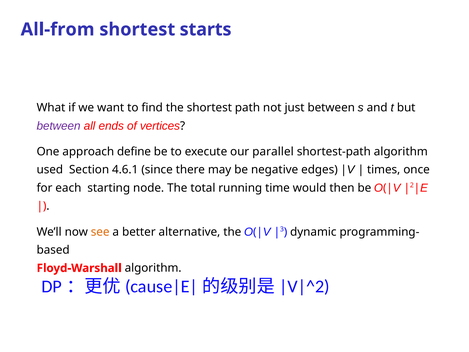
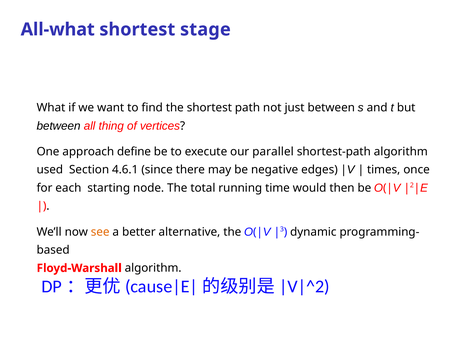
All-from: All-from -> All-what (58, 29)
starts: starts -> stage (205, 29)
between colour: purple -> black (59, 126)
ends: ends -> thing (111, 126)
